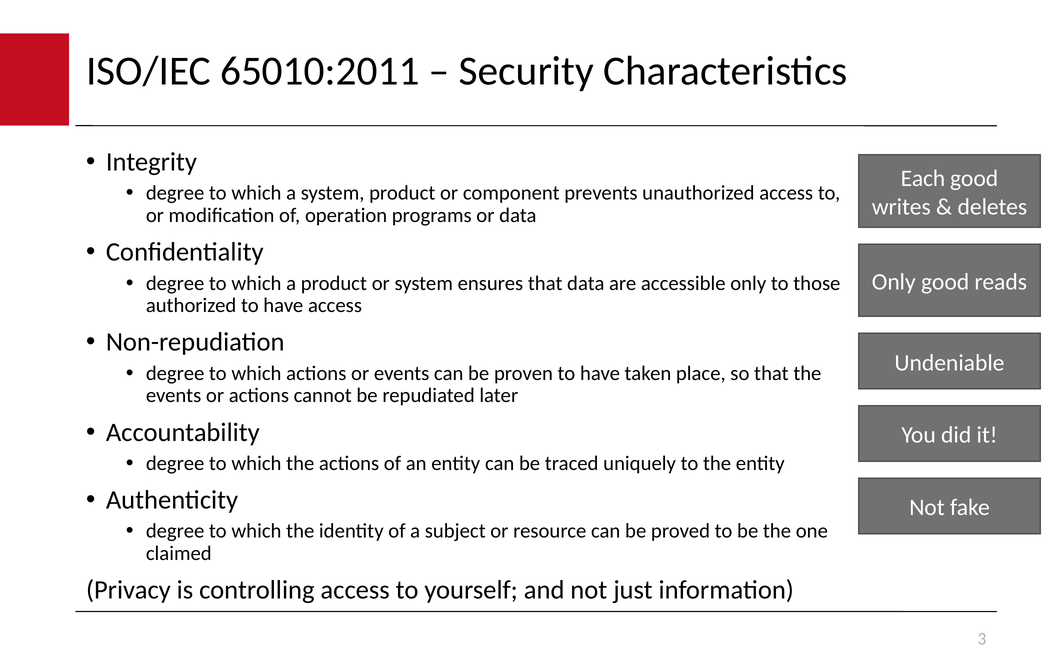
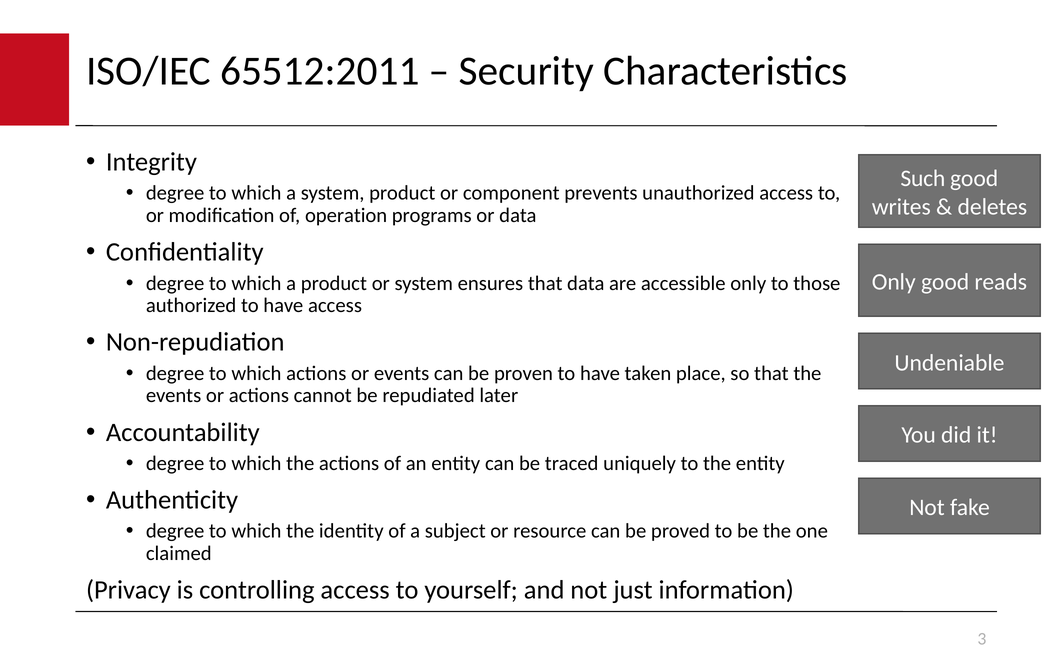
65010:2011: 65010:2011 -> 65512:2011 (320, 71)
Each: Each -> Such (923, 178)
